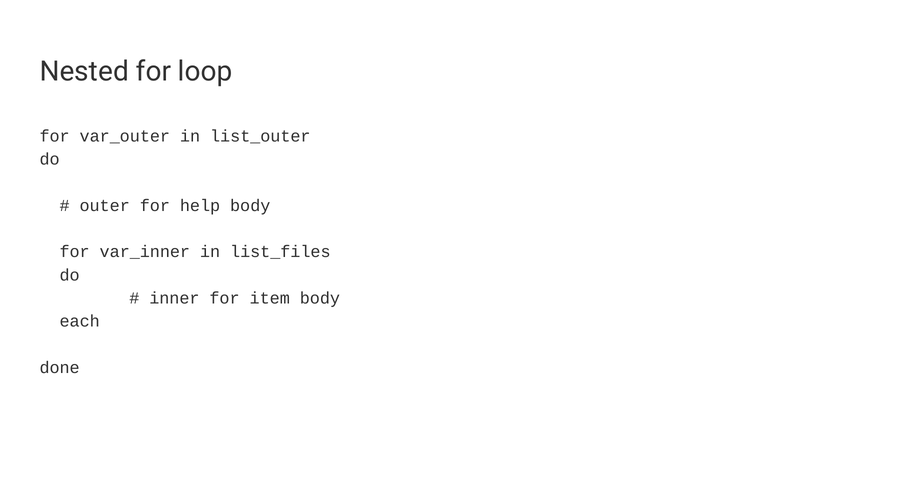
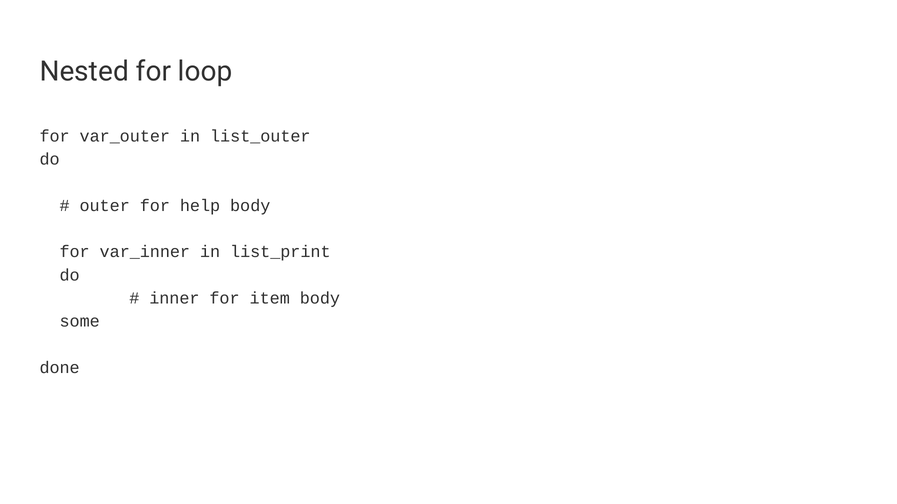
list_files: list_files -> list_print (280, 252)
each: each -> some (80, 322)
